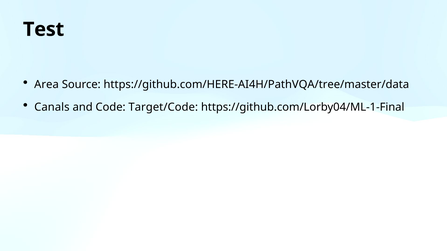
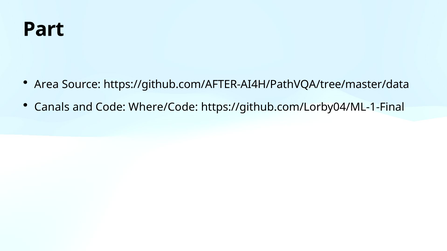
Test: Test -> Part (44, 29)
https://github.com/HERE-AI4H/PathVQA/tree/master/data: https://github.com/HERE-AI4H/PathVQA/tree/master/data -> https://github.com/AFTER-AI4H/PathVQA/tree/master/data (256, 85)
Target/Code: Target/Code -> Where/Code (163, 107)
